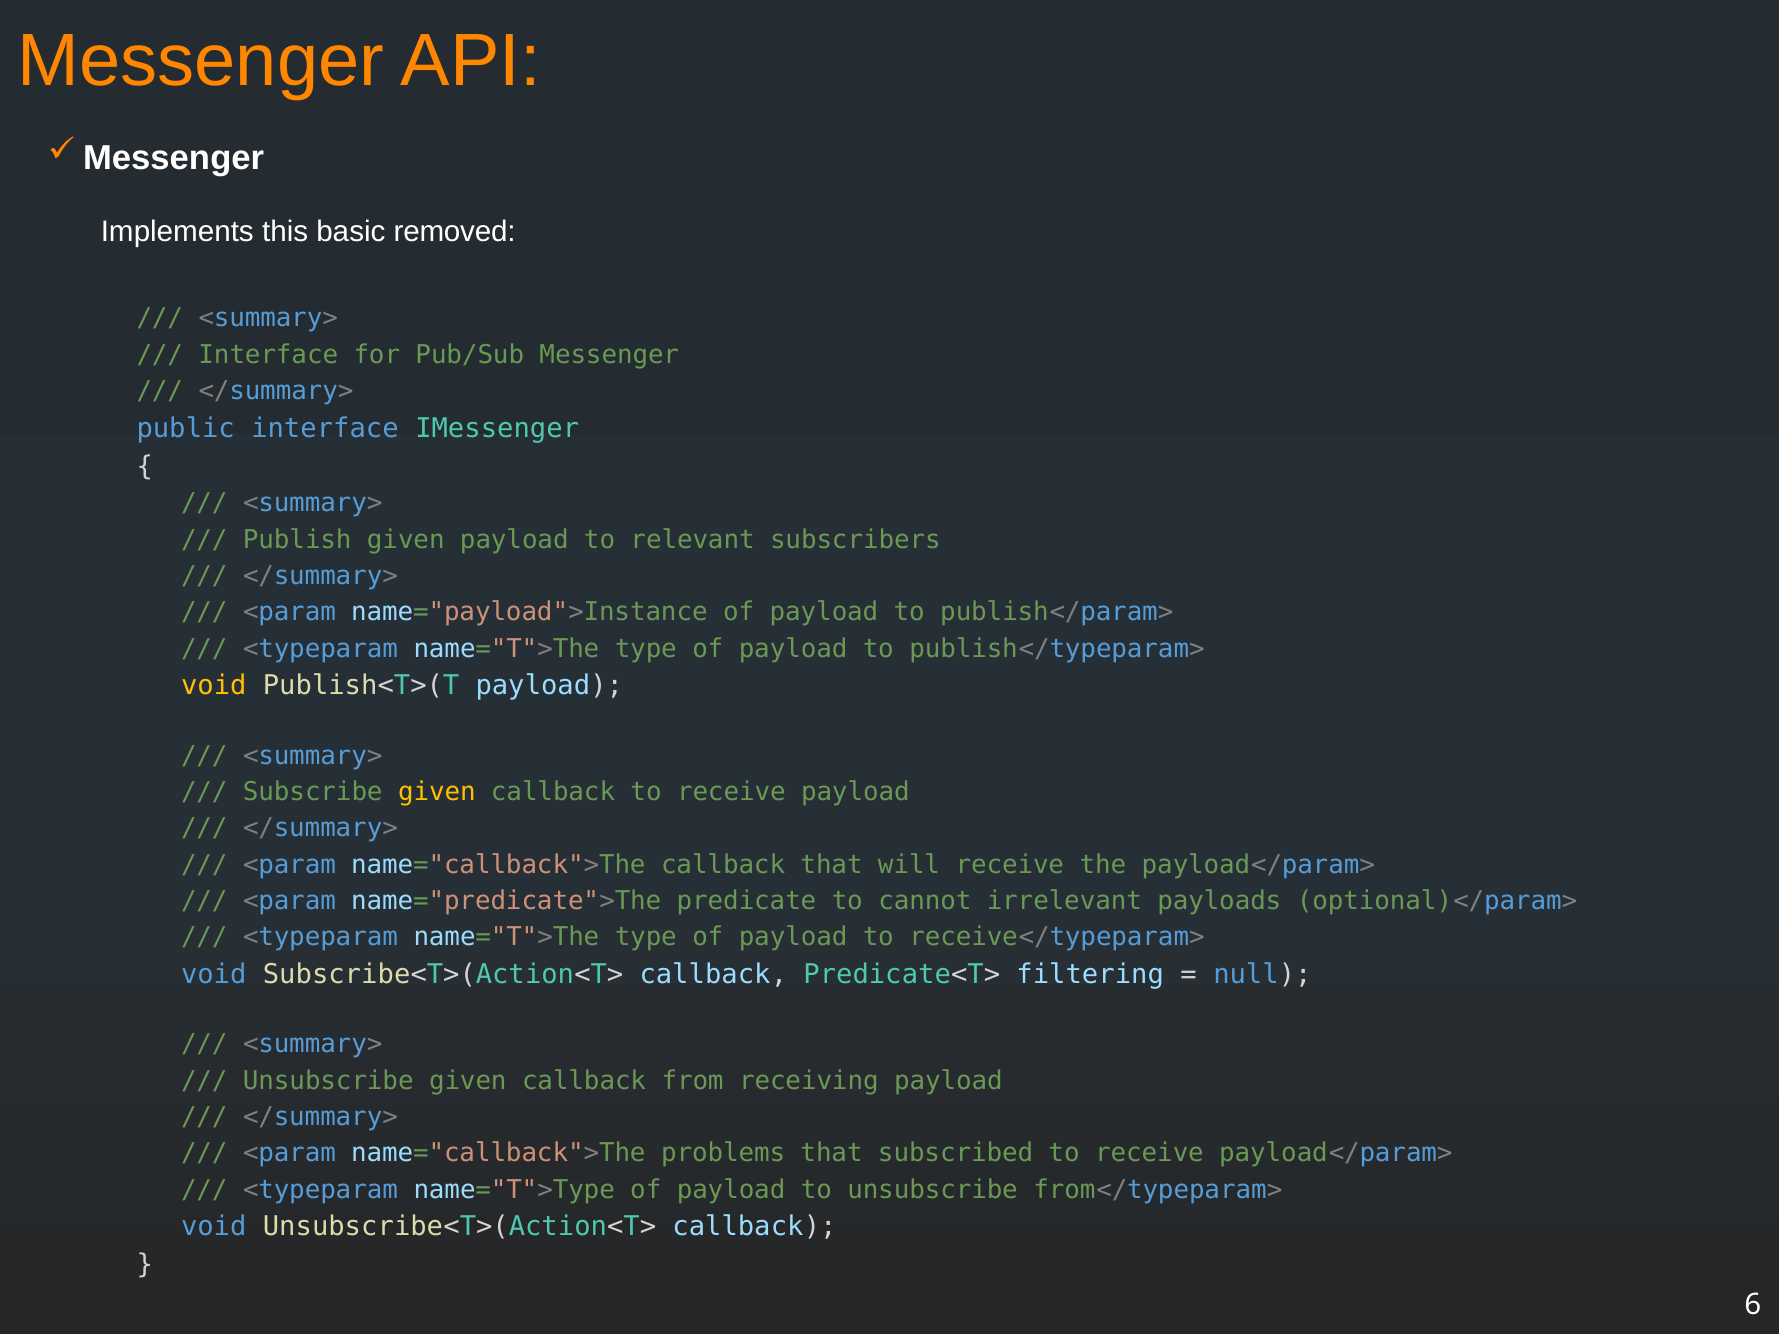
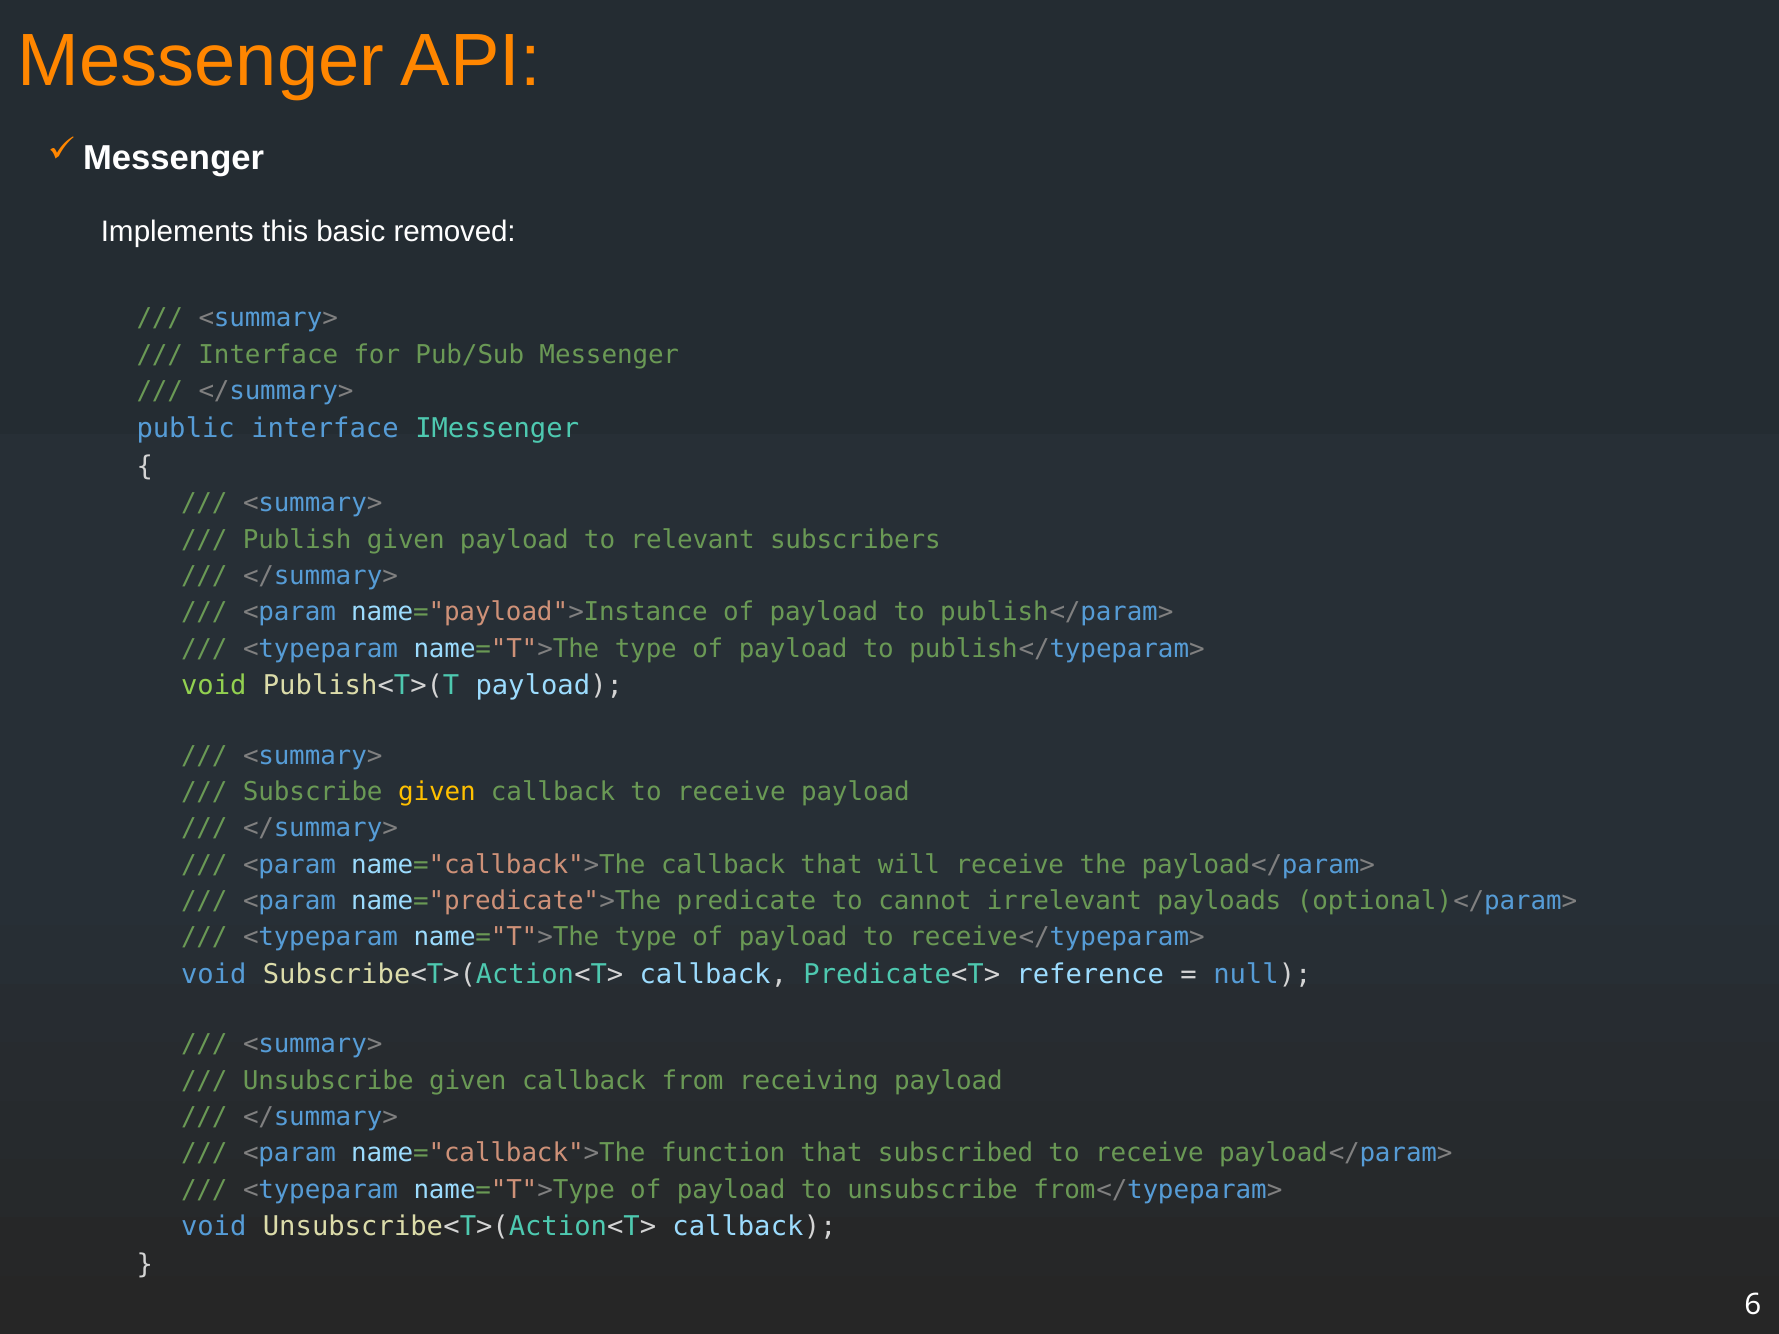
void colour: yellow -> light green (214, 686)
filtering: filtering -> reference (1090, 975)
problems: problems -> function (723, 1153)
